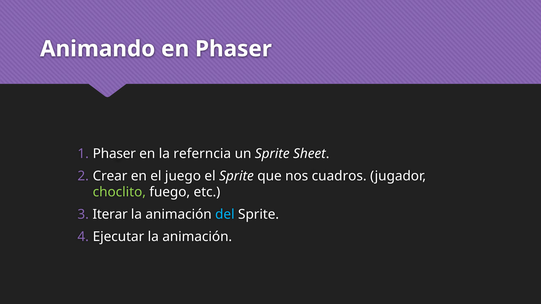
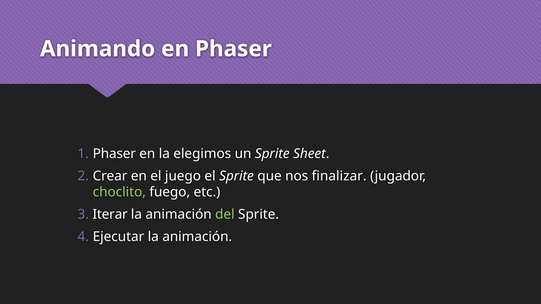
referncia: referncia -> elegimos (202, 154)
cuadros: cuadros -> finalizar (339, 176)
del colour: light blue -> light green (225, 215)
